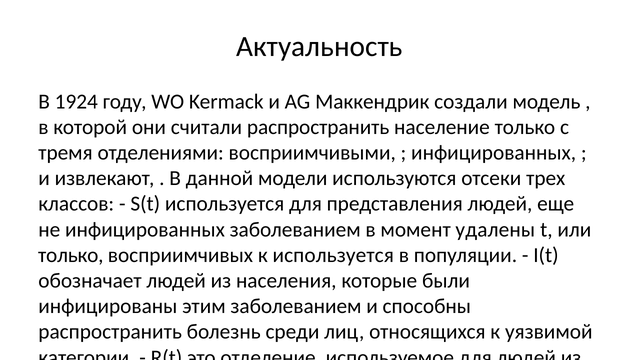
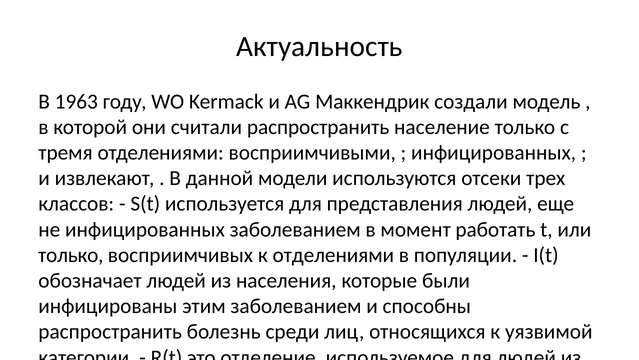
1924: 1924 -> 1963 (76, 101)
момент удалены: удалены -> работать (495, 229)
к используется: используется -> отделениями (333, 255)
